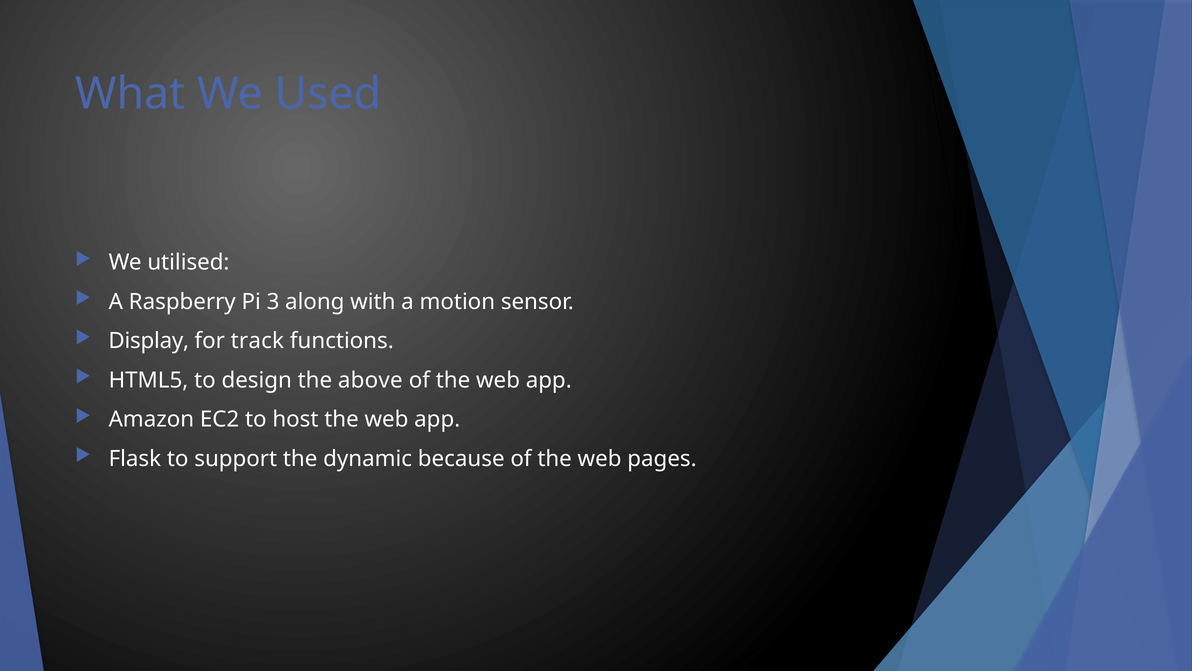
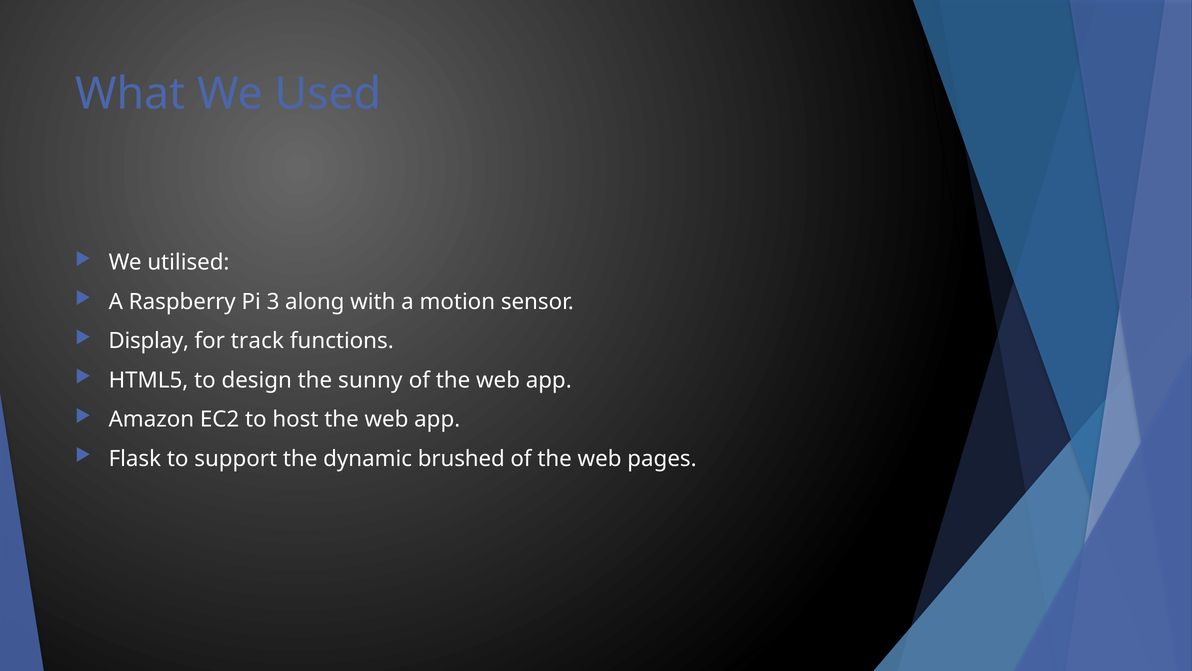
above: above -> sunny (370, 380)
because: because -> brushed (461, 458)
